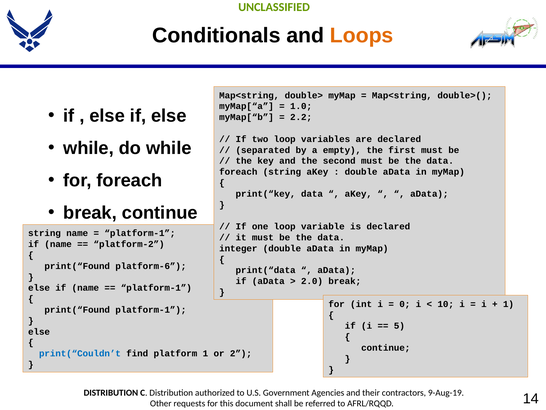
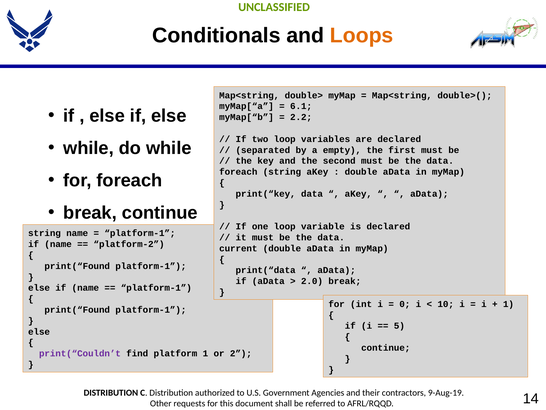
1.0: 1.0 -> 6.1 (301, 106)
integer: integer -> current (238, 248)
platform-6: platform-6 -> platform-1 (151, 266)
print(“Couldn’t colour: blue -> purple (80, 353)
